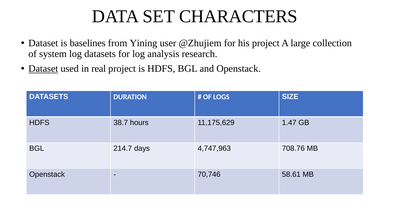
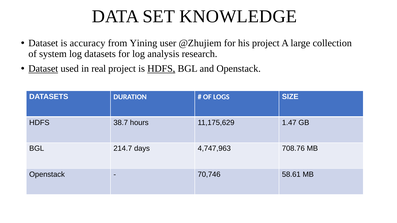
CHARACTERS: CHARACTERS -> KNOWLEDGE (238, 16)
baselines: baselines -> accuracy (88, 43)
HDFS underline: none -> present (161, 69)
